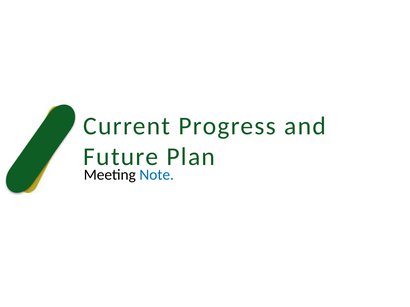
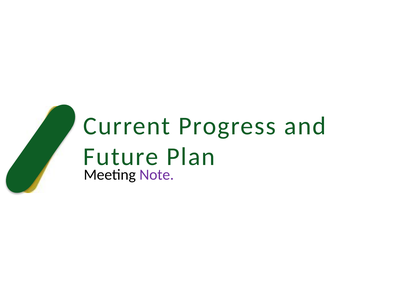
Note colour: blue -> purple (157, 175)
